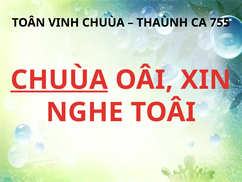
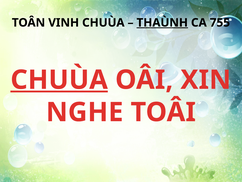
THAÙNH underline: none -> present (162, 23)
